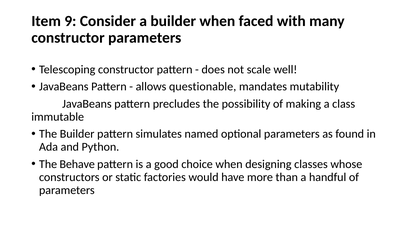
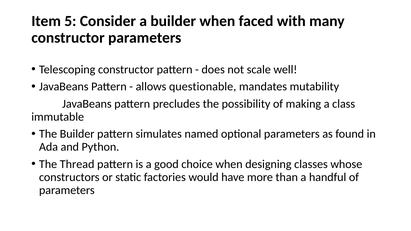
9: 9 -> 5 (70, 21)
Behave: Behave -> Thread (77, 164)
